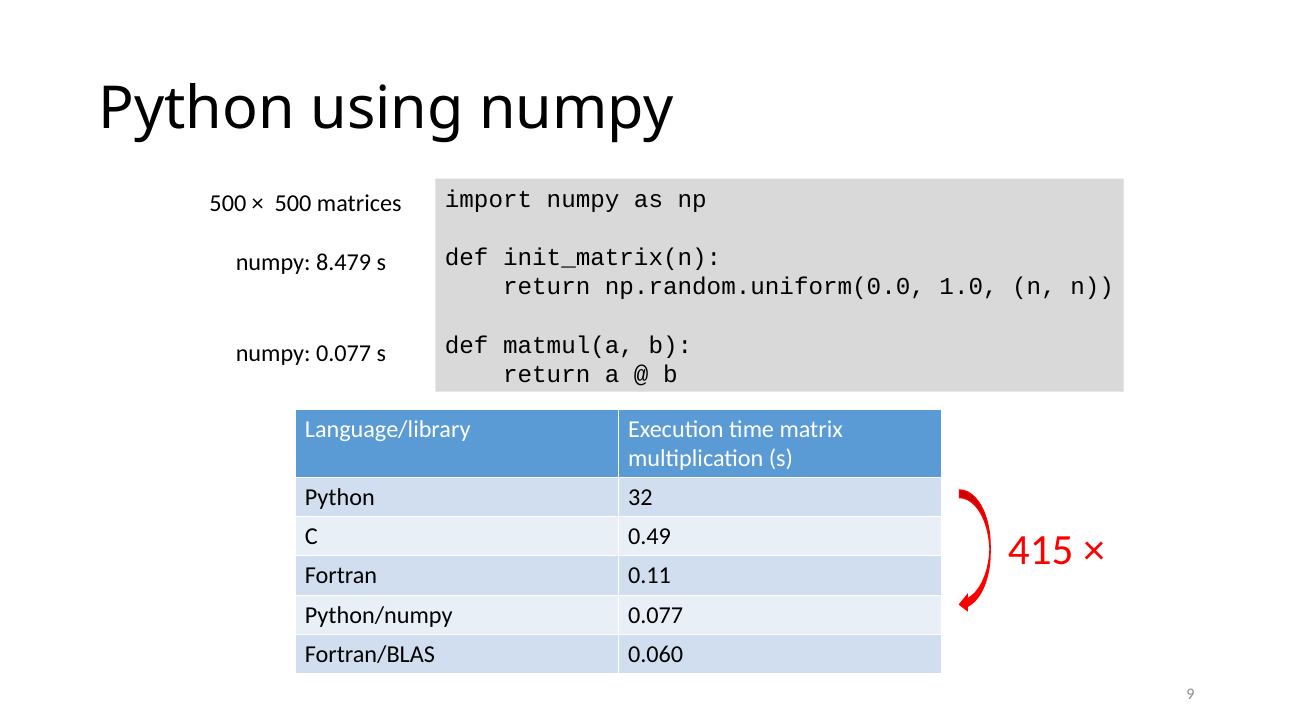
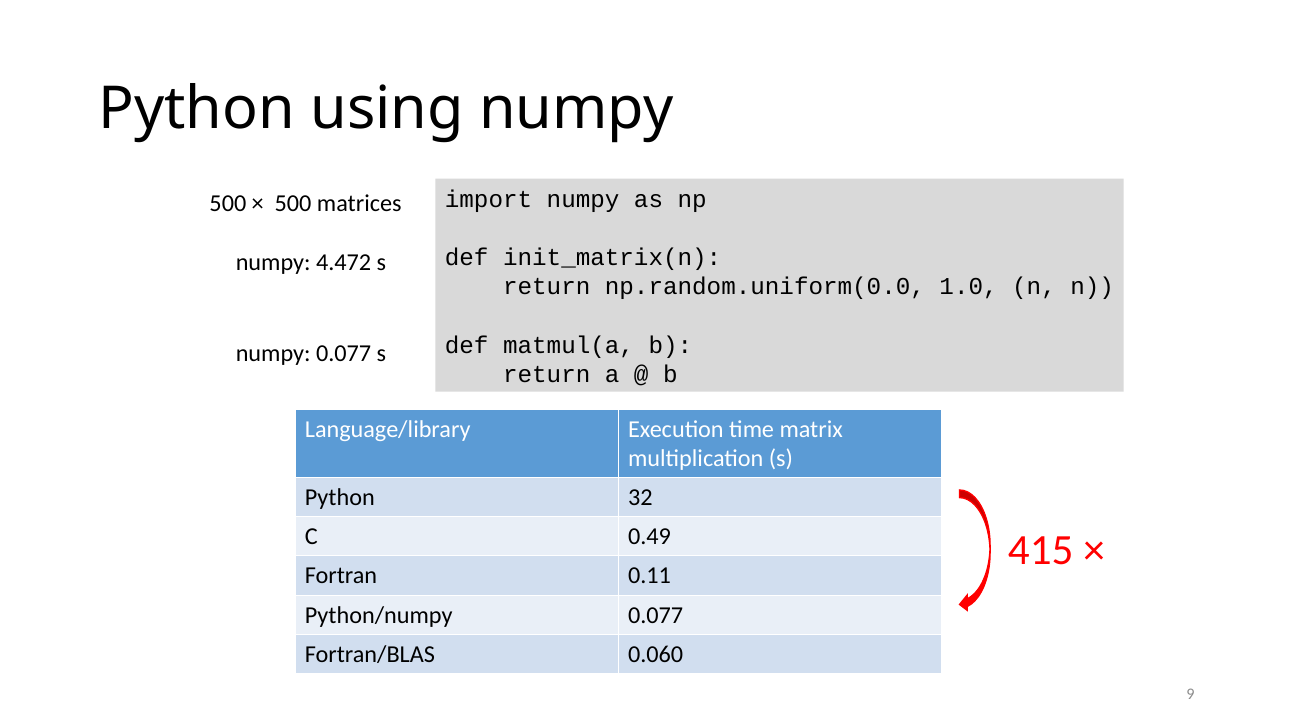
8.479: 8.479 -> 4.472 (344, 262)
